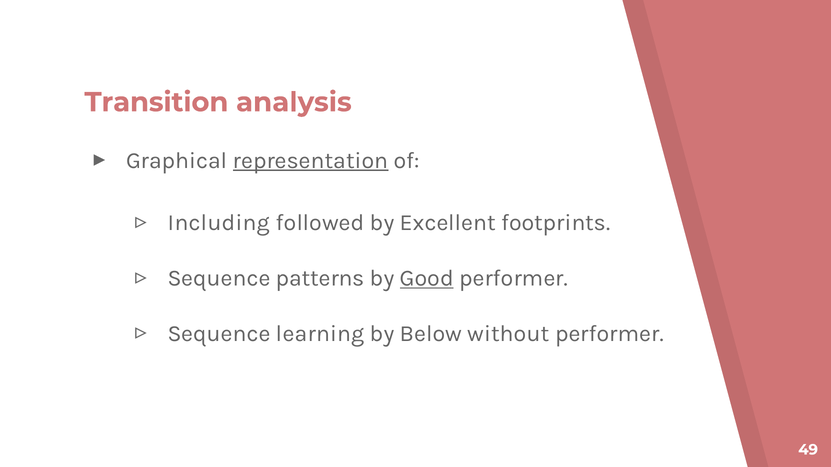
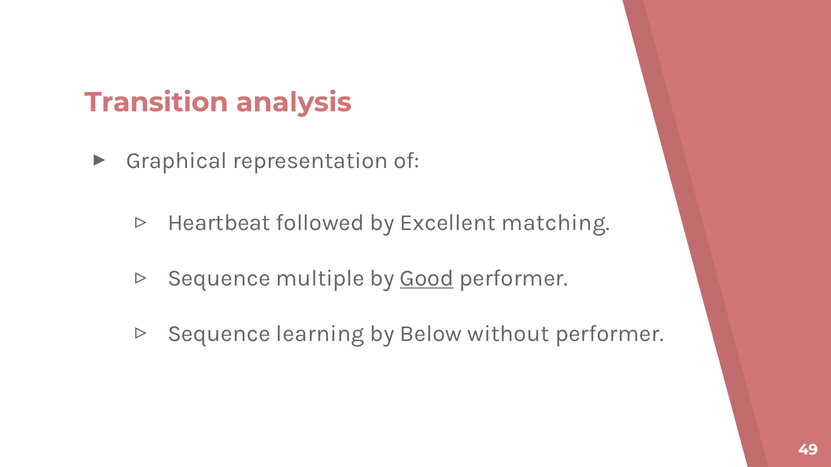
representation underline: present -> none (311, 161)
Including: Including -> Heartbeat (219, 223)
footprints: footprints -> matching (556, 223)
patterns: patterns -> multiple (320, 278)
